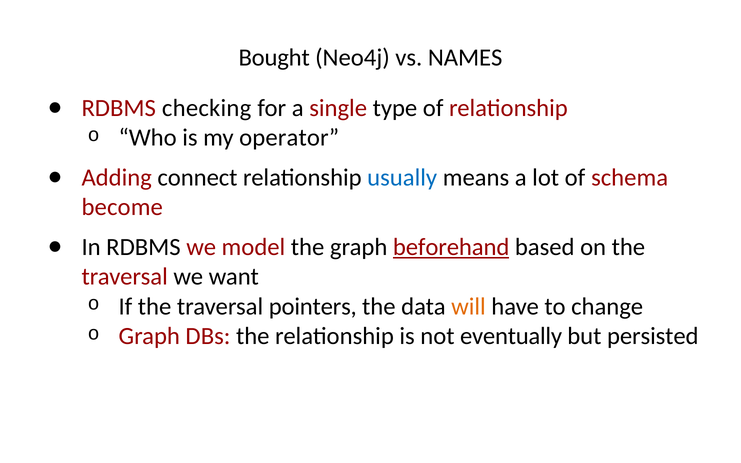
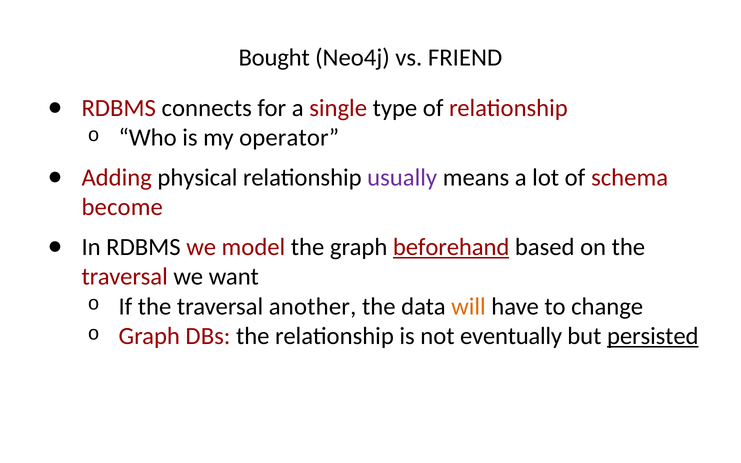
NAMES: NAMES -> FRIEND (465, 57)
checking: checking -> connects (207, 108)
connect: connect -> physical (197, 178)
usually colour: blue -> purple (402, 178)
pointers: pointers -> another (313, 307)
persisted underline: none -> present (653, 336)
